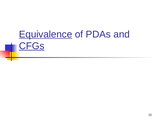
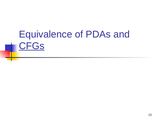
Equivalence underline: present -> none (46, 34)
